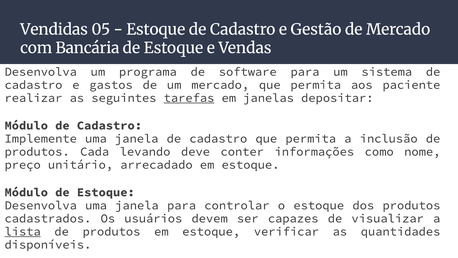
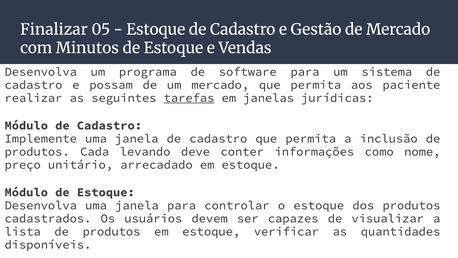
Vendidas: Vendidas -> Finalizar (54, 30)
Bancária: Bancária -> Minutos (87, 48)
gastos: gastos -> possam (111, 85)
depositar: depositar -> jurídicas (337, 98)
lista underline: present -> none (23, 231)
